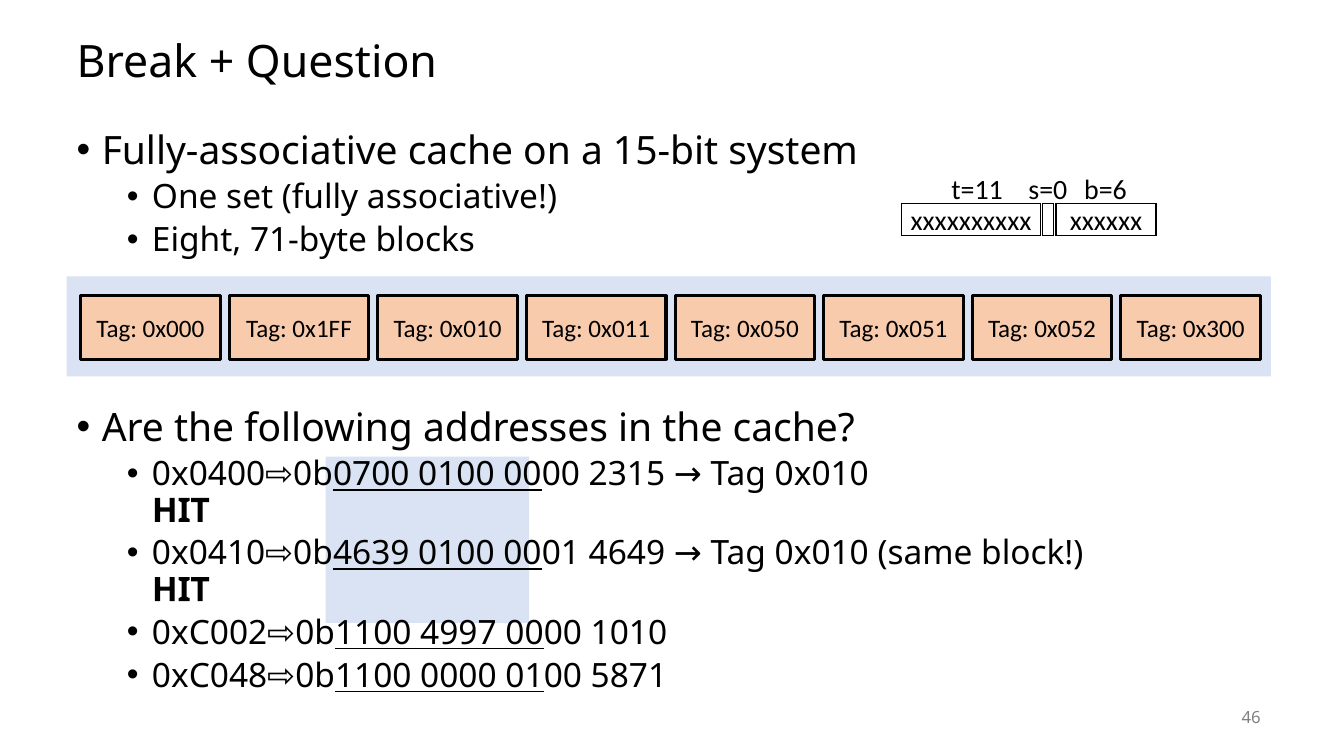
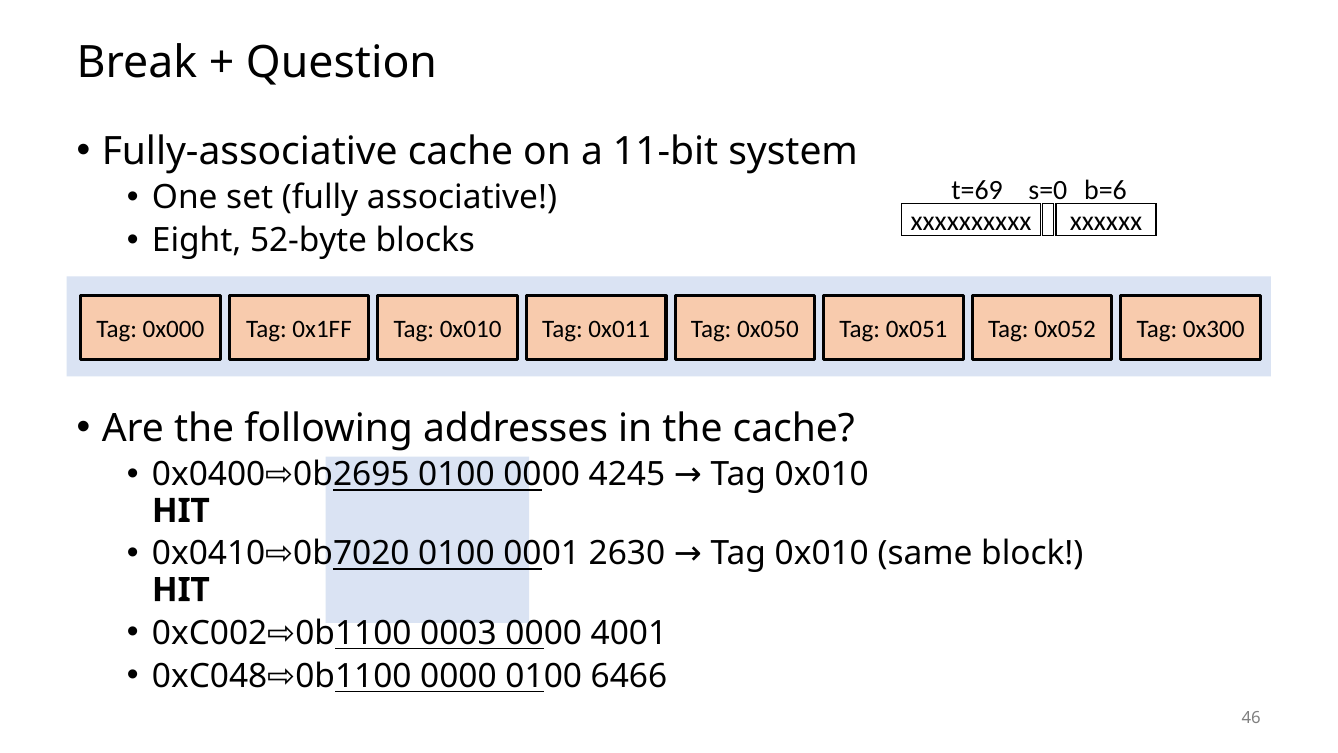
15-bit: 15-bit -> 11-bit (666, 151)
t=11: t=11 -> t=69 (977, 190)
71-byte: 71-byte -> 52-byte (309, 241)
0700: 0700 -> 2695 (371, 474)
2315: 2315 -> 4245 (627, 474)
4639: 4639 -> 7020 (371, 554)
4649: 4649 -> 2630 (627, 554)
4997: 4997 -> 0003 (458, 633)
1010: 1010 -> 4001 (629, 633)
5871: 5871 -> 6466 (629, 676)
